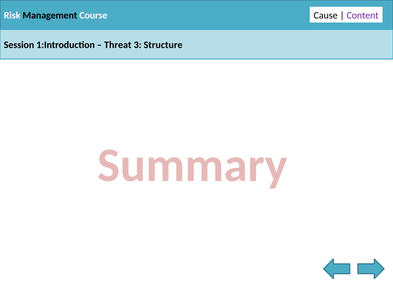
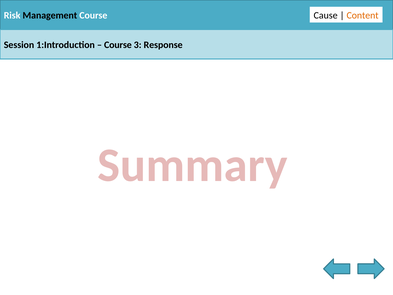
Content colour: purple -> orange (363, 15)
Threat: Threat -> Course (118, 45)
Structure: Structure -> Response (163, 45)
